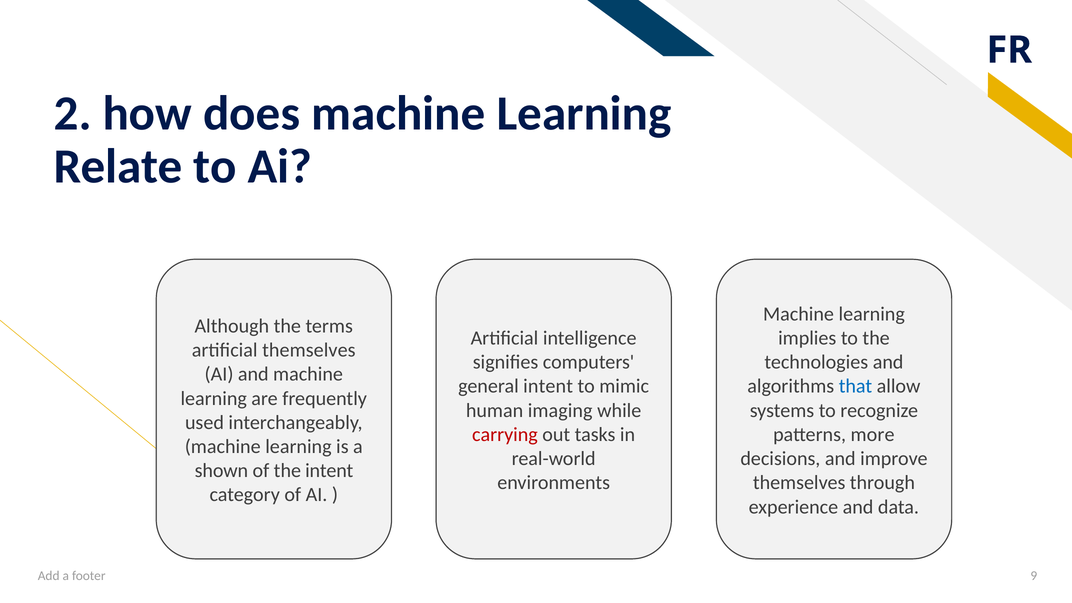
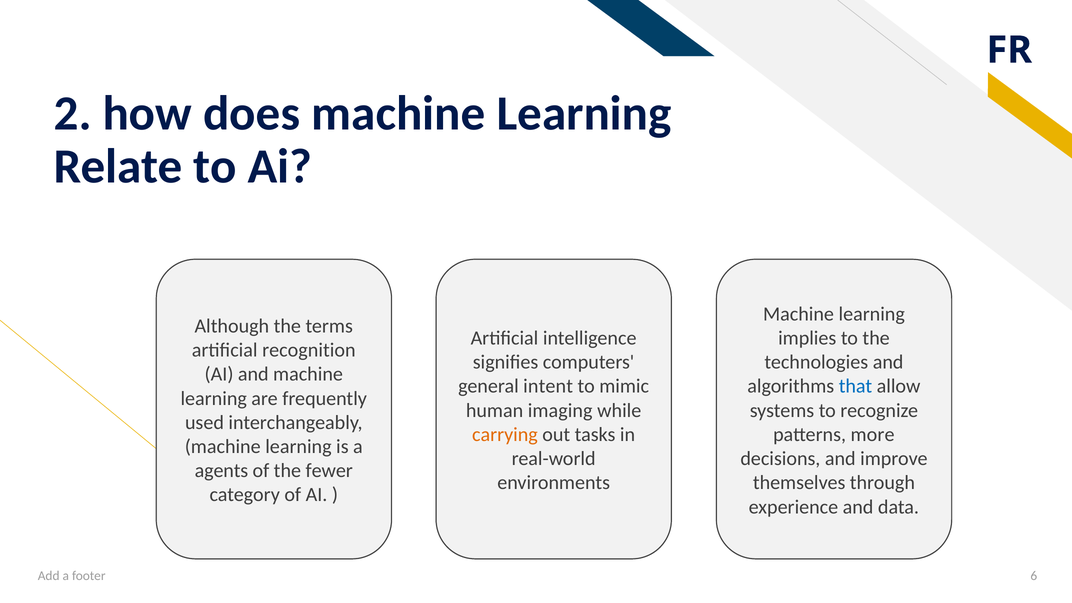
artificial themselves: themselves -> recognition (309, 350)
carrying colour: red -> orange (505, 435)
shown: shown -> agents (221, 471)
the intent: intent -> fewer (329, 471)
9: 9 -> 6 (1034, 576)
